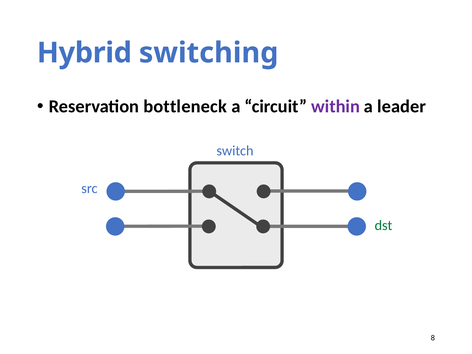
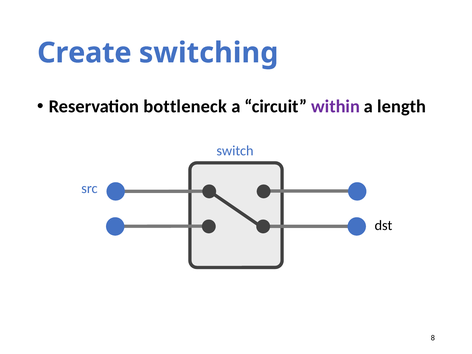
Hybrid: Hybrid -> Create (84, 53)
leader: leader -> length (402, 106)
dst colour: green -> black (383, 225)
